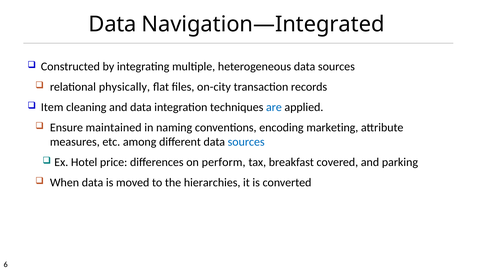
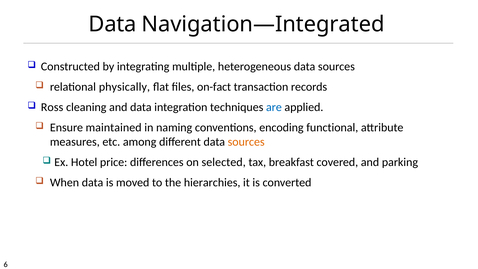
on-city: on-city -> on-fact (214, 87)
Item: Item -> Ross (52, 107)
marketing: marketing -> functional (332, 128)
sources colour: blue -> orange (246, 142)
perform: perform -> selected (224, 162)
